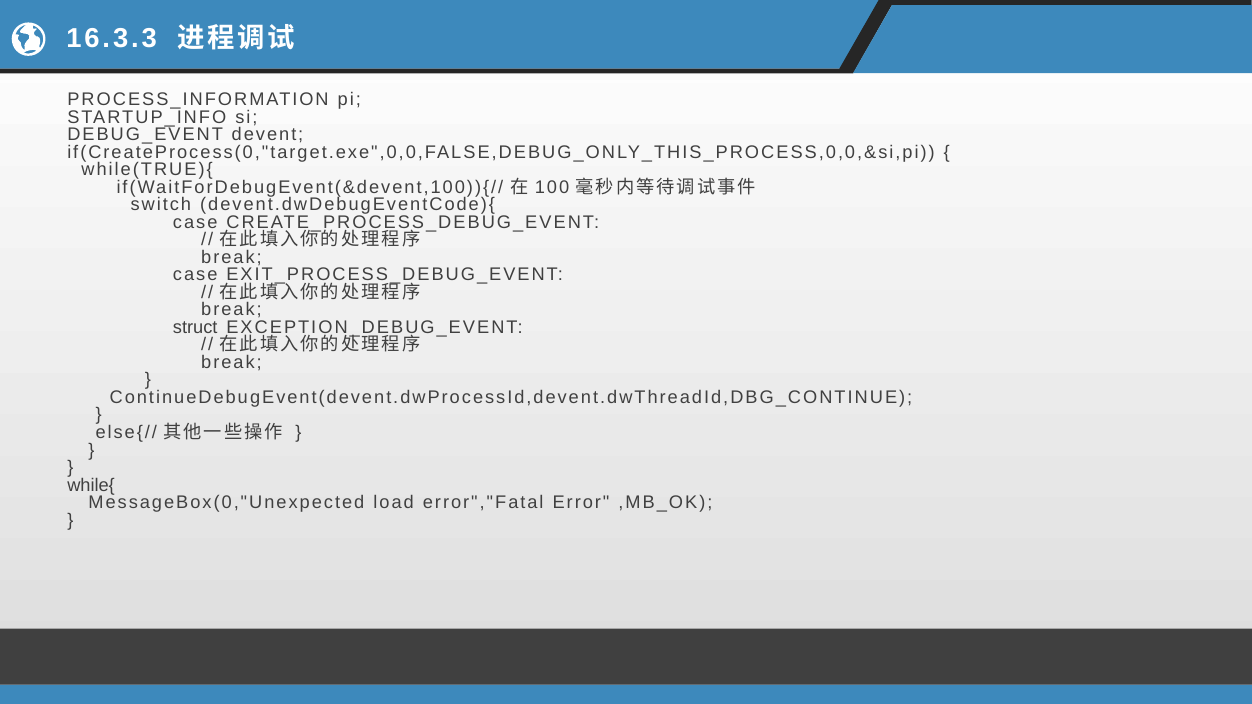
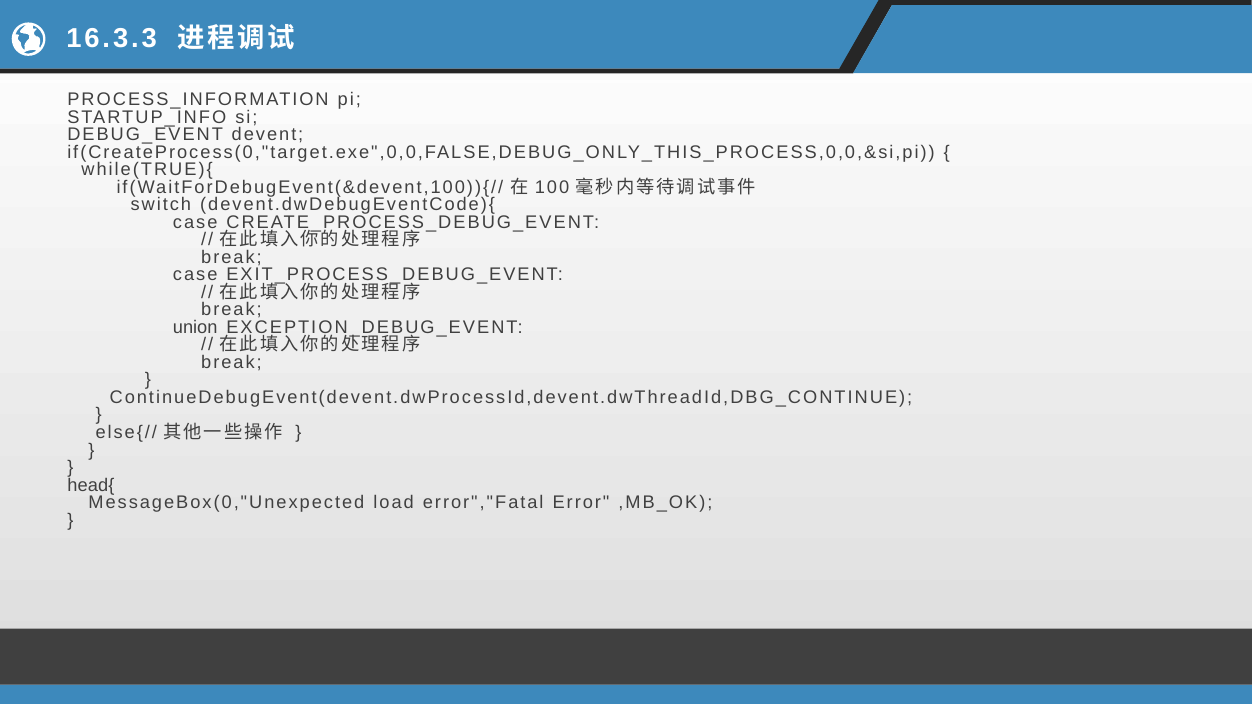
struct: struct -> union (195, 328)
while{: while{ -> head{ (91, 485)
